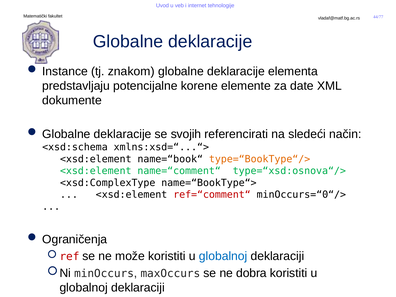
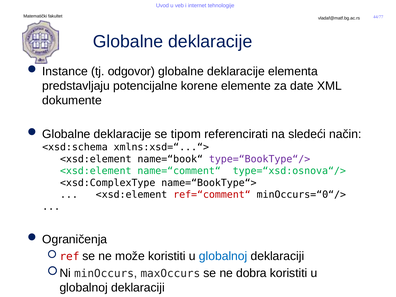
znakom: znakom -> odgovor (131, 71)
svojih: svojih -> tipom (186, 134)
type=“BookType“/> colour: orange -> purple (260, 159)
